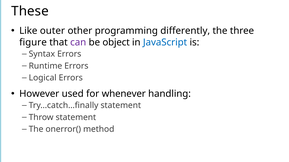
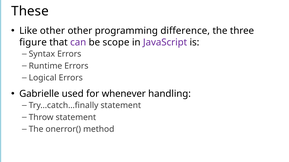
Like outer: outer -> other (52, 31)
differently: differently -> difference (185, 31)
object: object -> scope (116, 42)
JavaScript colour: blue -> purple (165, 42)
However: However -> Gabrielle (39, 94)
